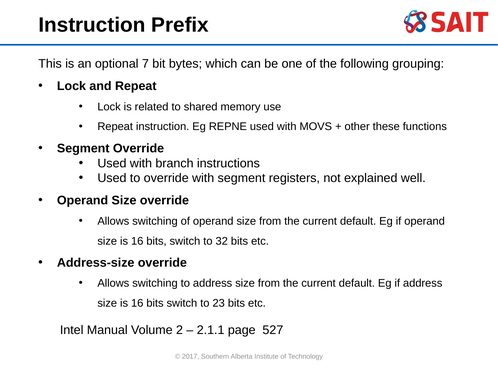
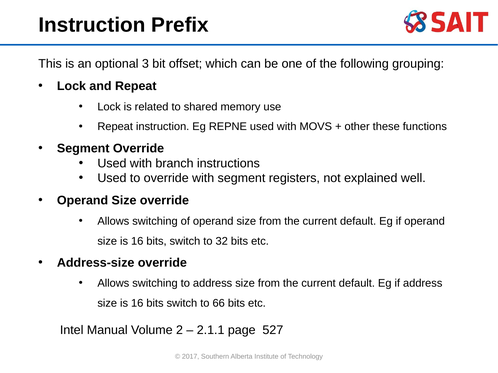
7: 7 -> 3 (145, 64)
bytes: bytes -> offset (186, 64)
23: 23 -> 66 (219, 304)
